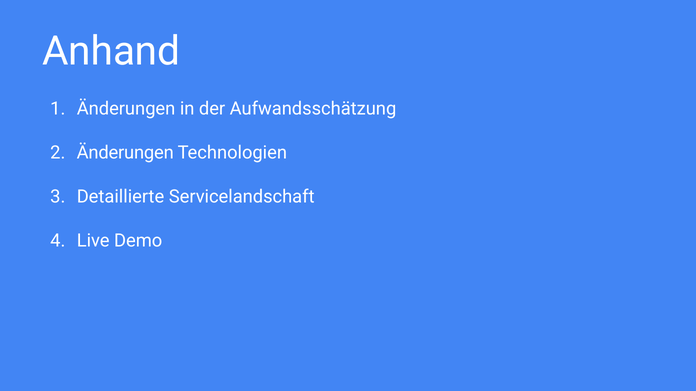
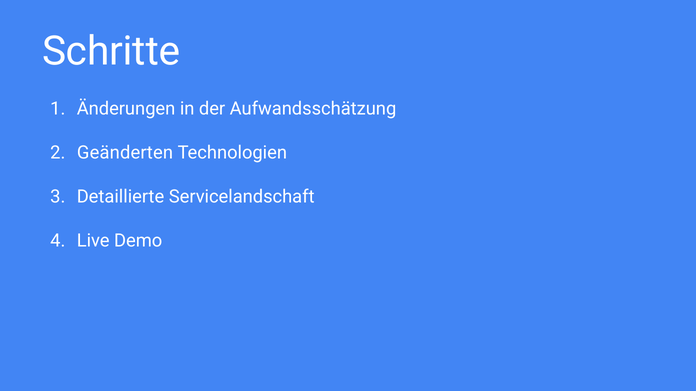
Anhand: Anhand -> Schritte (111, 51)
Änderungen: Änderungen -> Geänderten (125, 153)
